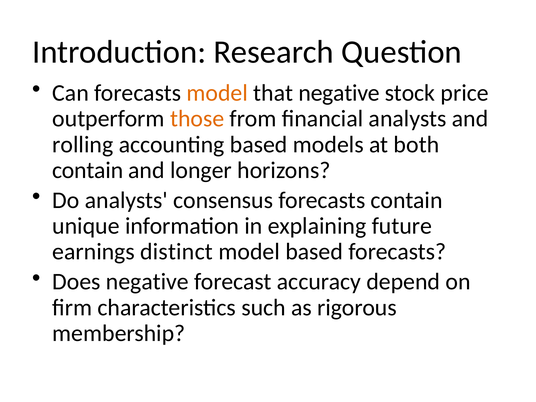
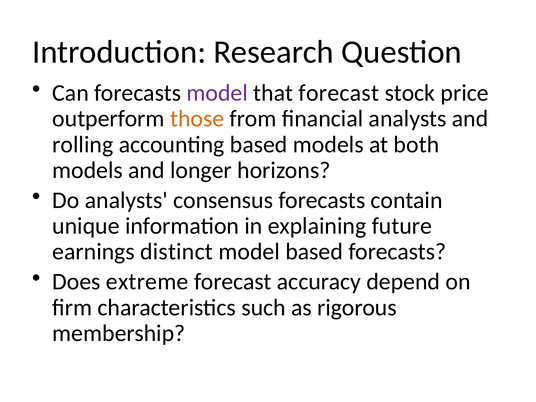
model colour: orange -> purple (217, 93)
that negative: negative -> forecast (339, 93)
contain: contain -> models (88, 170)
Does negative: negative -> extreme (147, 282)
